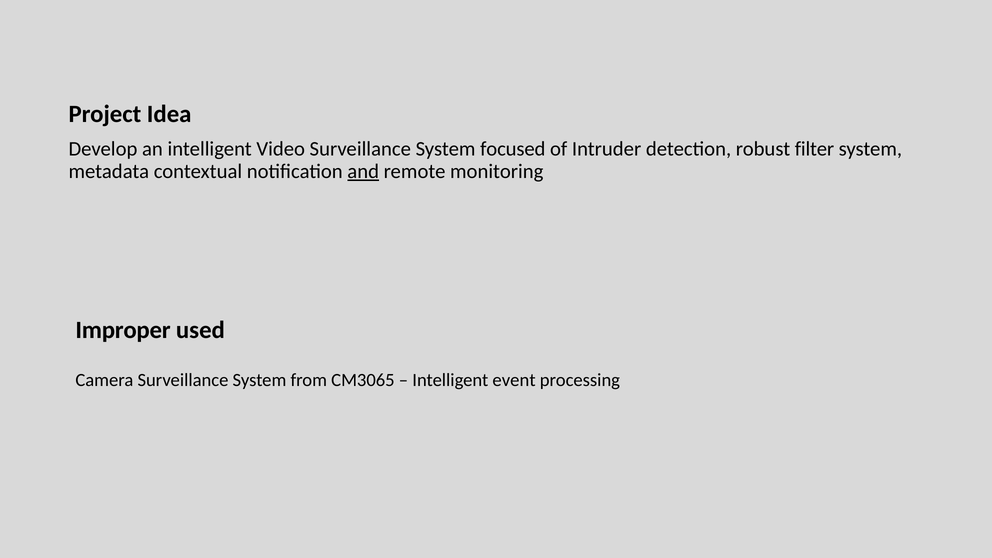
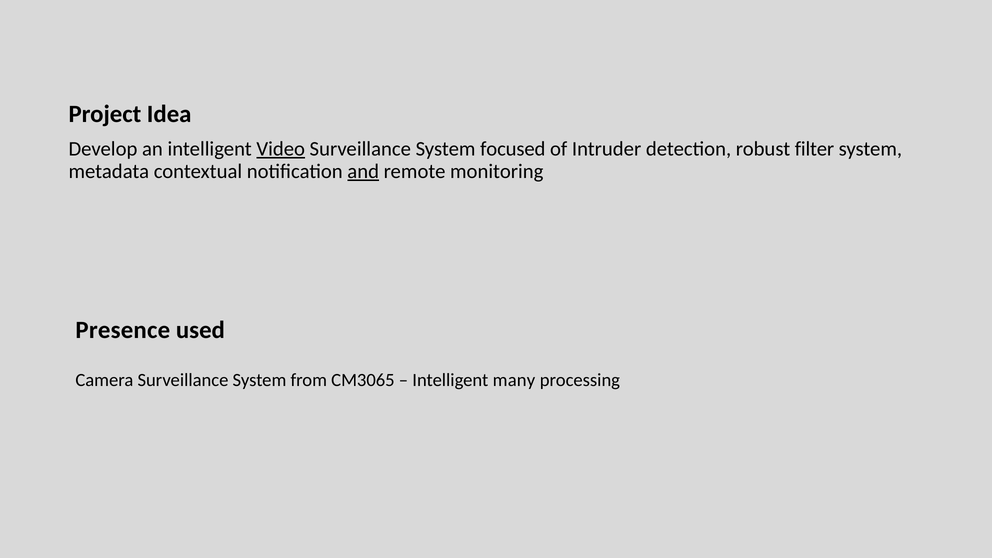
Video underline: none -> present (281, 149)
Improper: Improper -> Presence (123, 330)
event: event -> many (514, 380)
